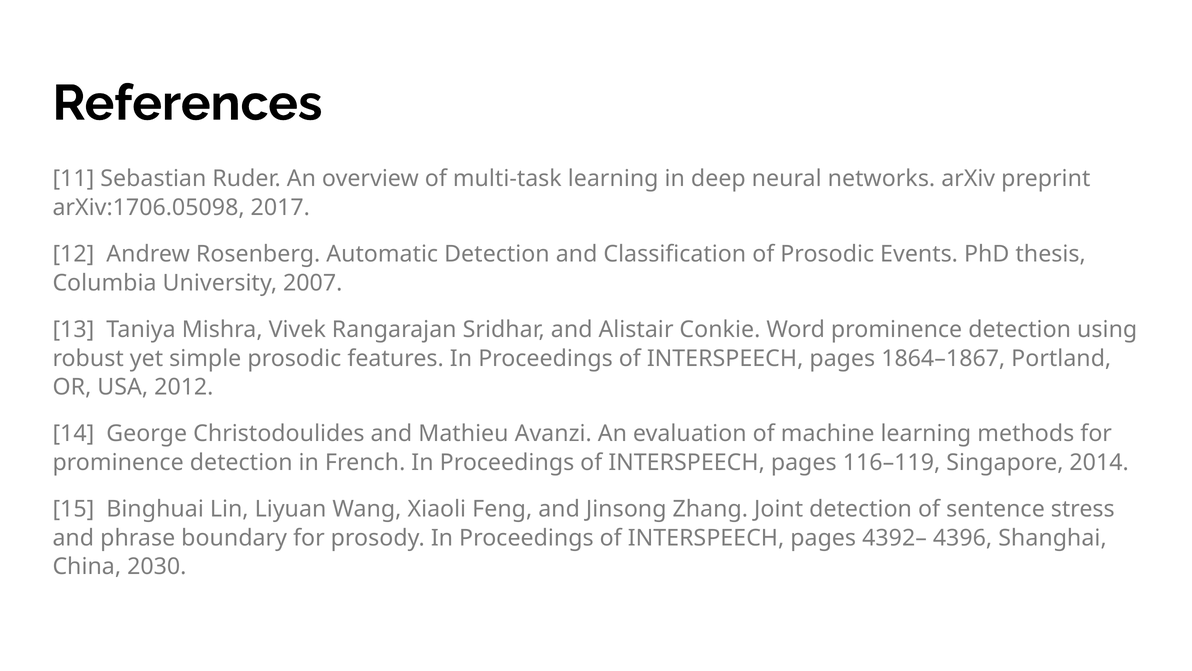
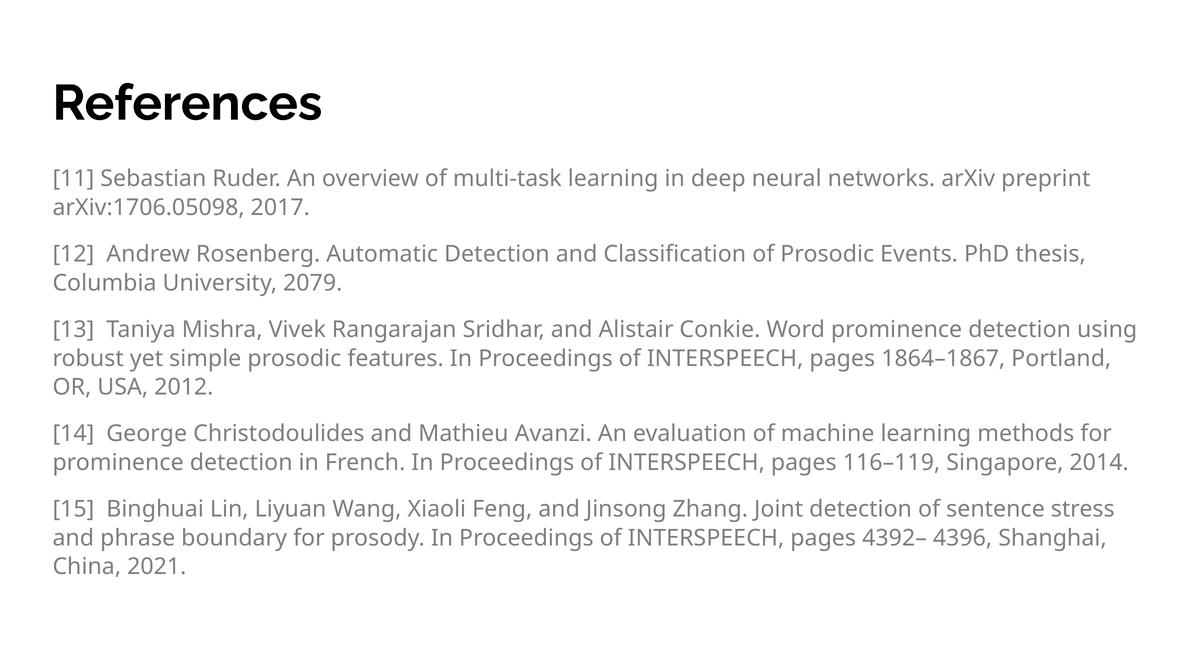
2007: 2007 -> 2079 (313, 283)
2030: 2030 -> 2021 (157, 566)
